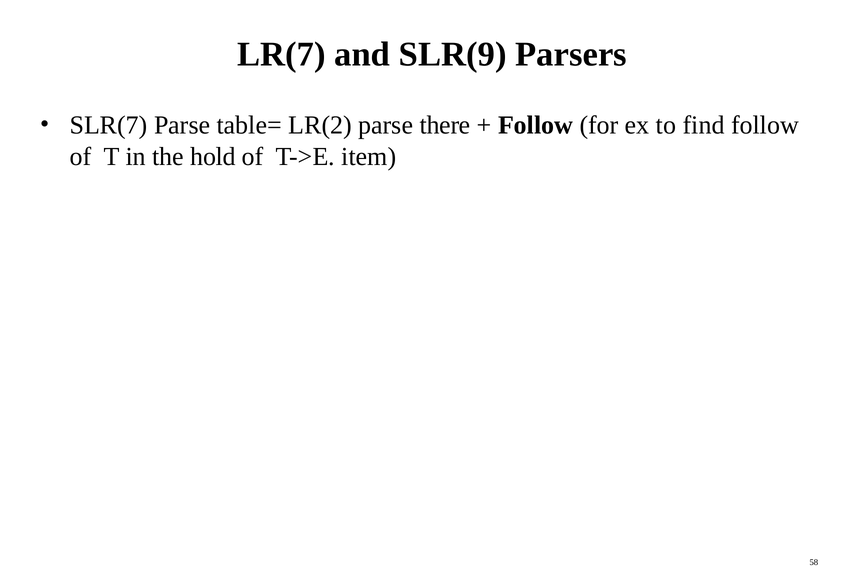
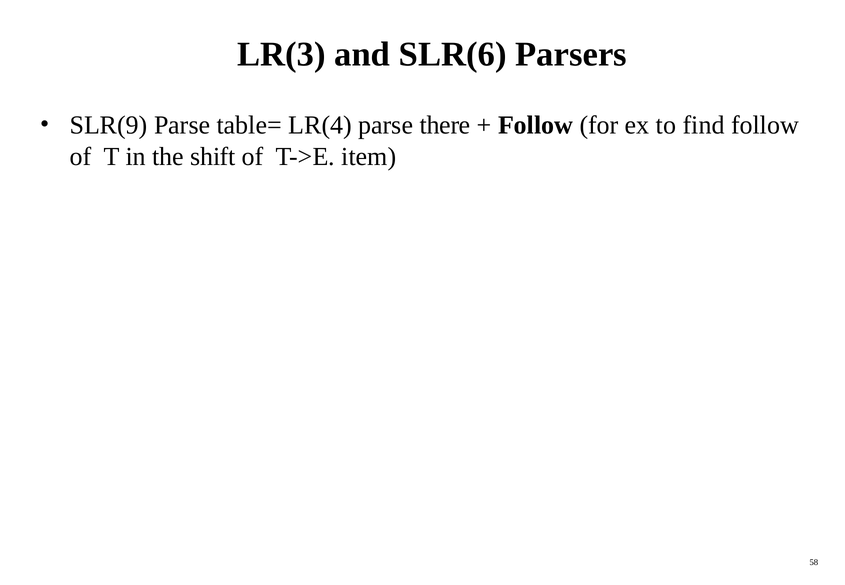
LR(7: LR(7 -> LR(3 (281, 54)
SLR(9: SLR(9 -> SLR(6 (453, 54)
SLR(7: SLR(7 -> SLR(9 (109, 125)
LR(2: LR(2 -> LR(4 (320, 125)
hold: hold -> shift (213, 157)
